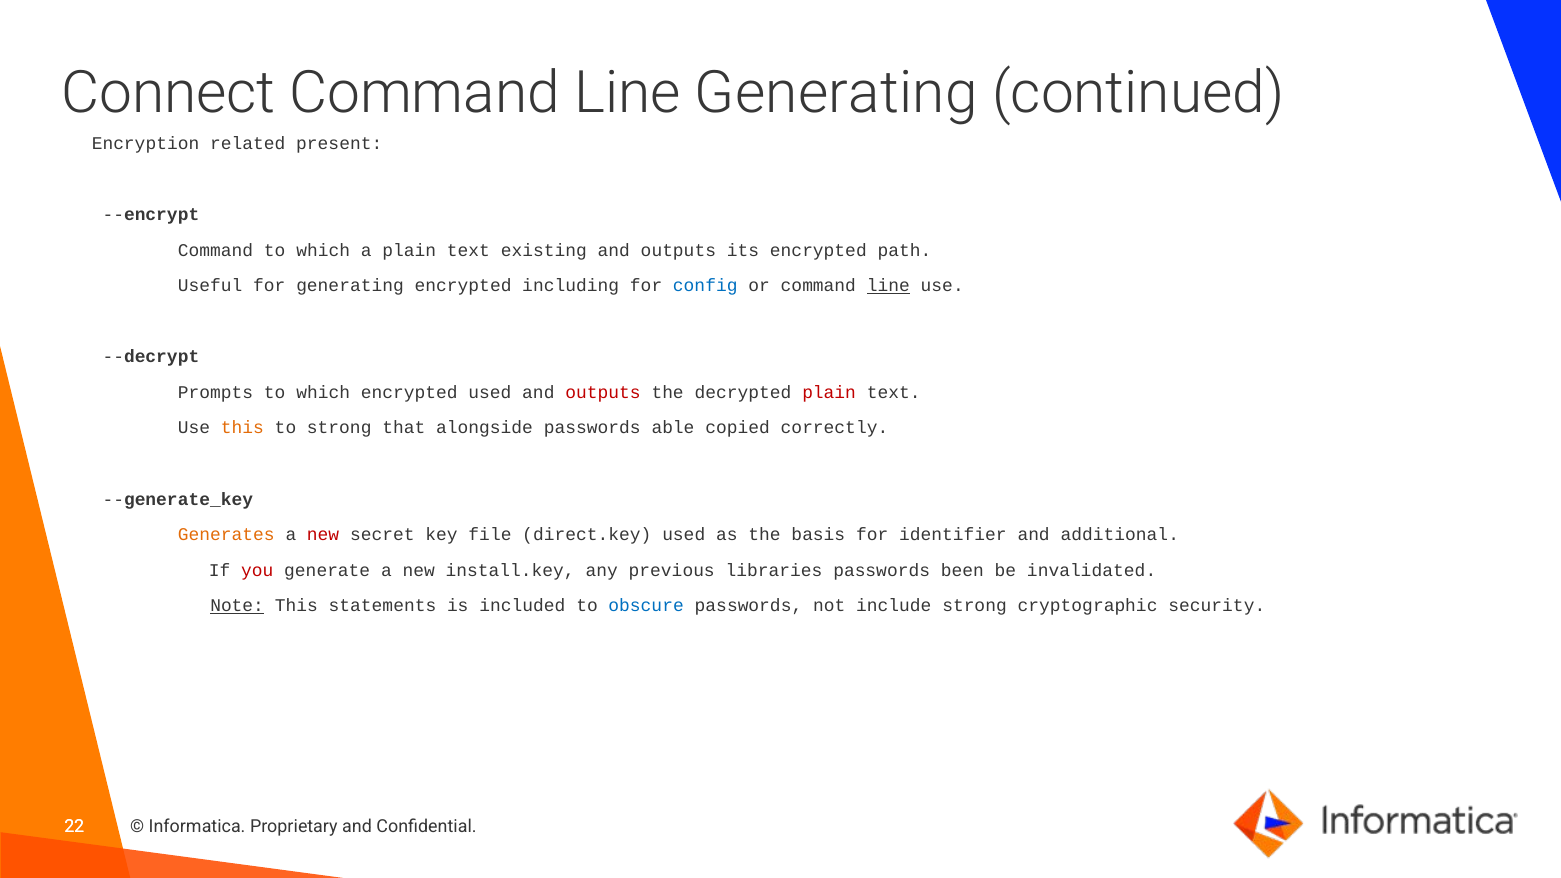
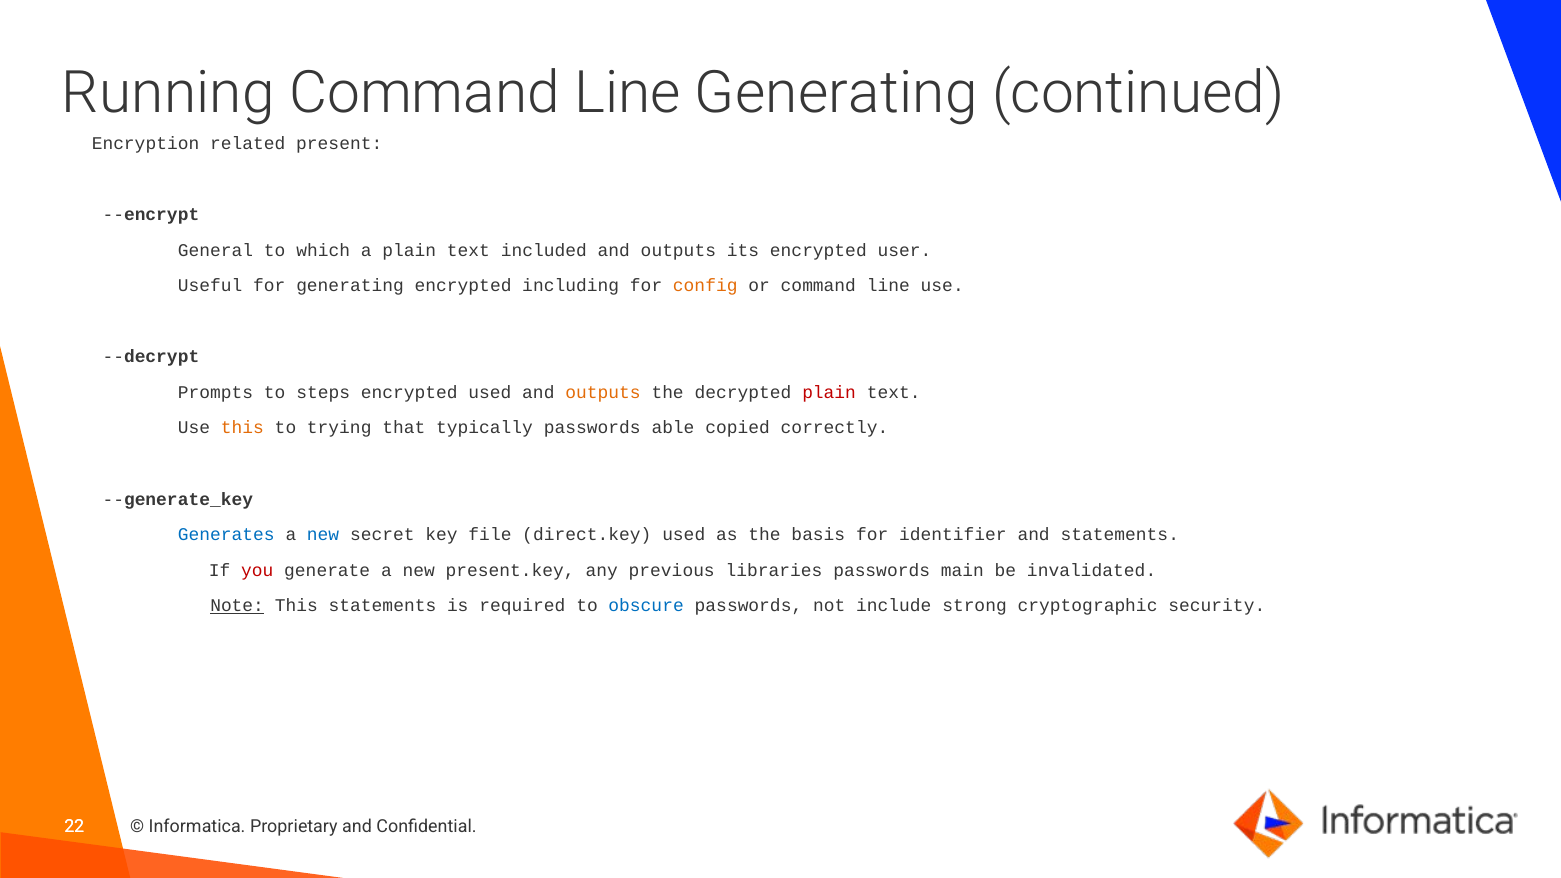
Connect: Connect -> Running (168, 93)
Command: Command -> General (215, 250)
existing: existing -> included (544, 250)
path: path -> user (904, 250)
config colour: blue -> orange (705, 286)
line underline: present -> none (888, 286)
Prompts to which: which -> steps (323, 393)
outputs colour: red -> orange (603, 393)
to strong: strong -> trying (339, 428)
alongside: alongside -> typically (485, 428)
Generates colour: orange -> blue (226, 535)
new colour: red -> blue (323, 535)
and additional: additional -> statements (1120, 535)
install.key: install.key -> present.key (510, 571)
been: been -> main (962, 571)
included: included -> required (522, 606)
